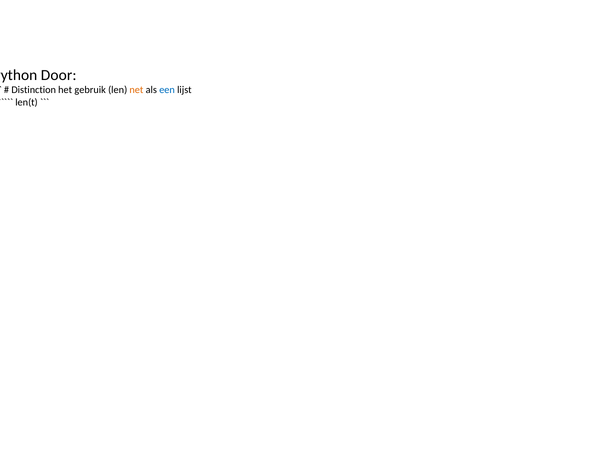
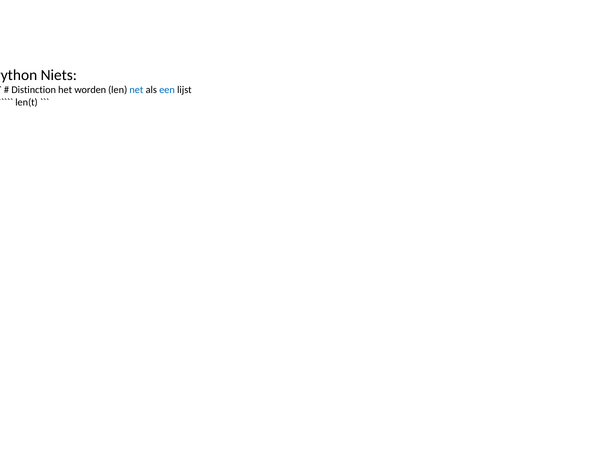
Door: Door -> Niets (59, 75)
gebruik: gebruik -> worden (90, 90)
net colour: orange -> blue (136, 90)
